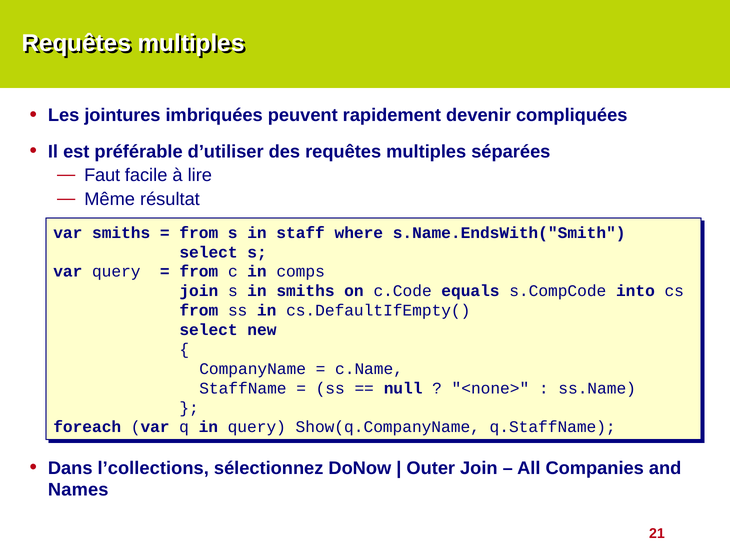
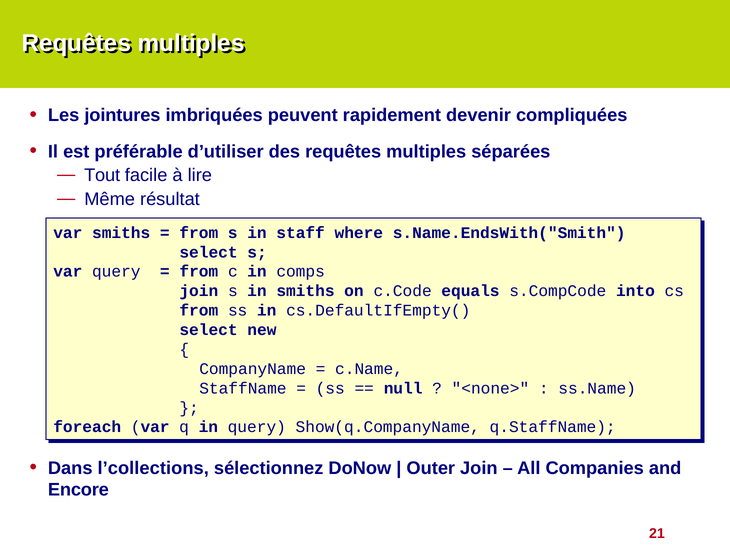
Faut: Faut -> Tout (102, 176)
Names: Names -> Encore (78, 490)
